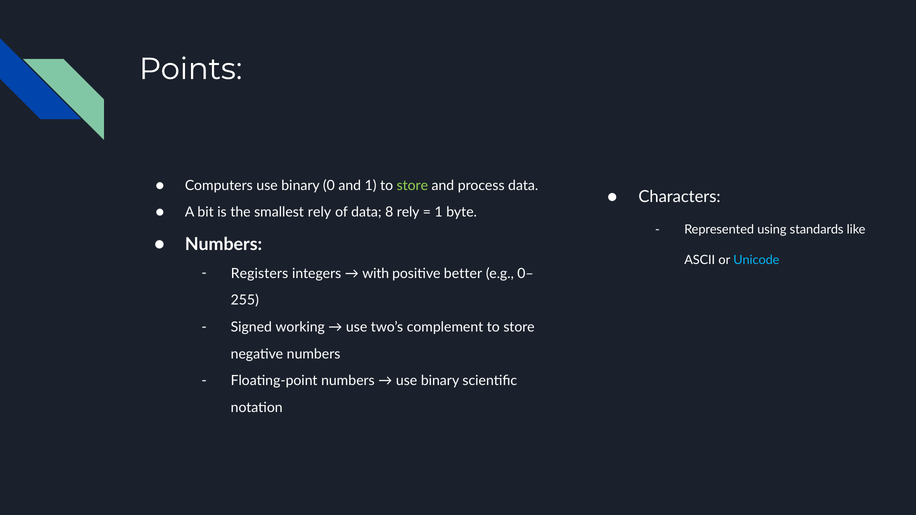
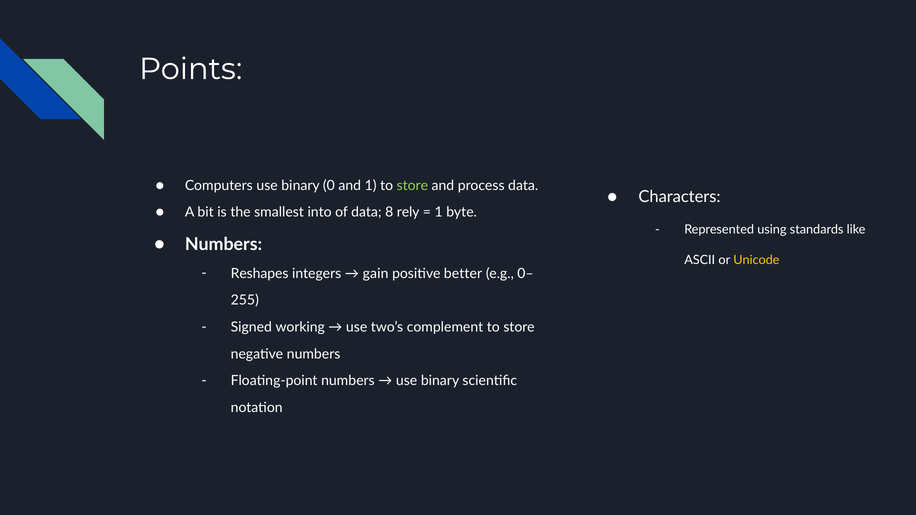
smallest rely: rely -> into (320, 212)
Unicode colour: light blue -> yellow (756, 260)
Registers: Registers -> Reshapes (260, 274)
with: with -> gain (376, 274)
